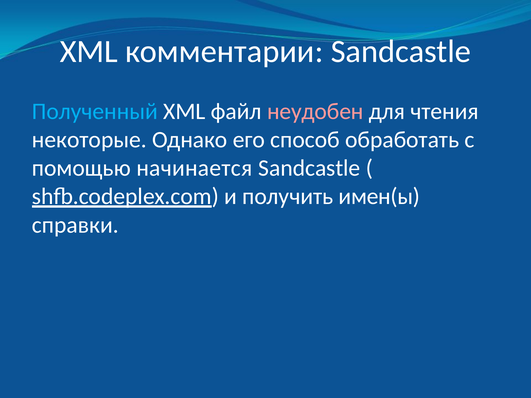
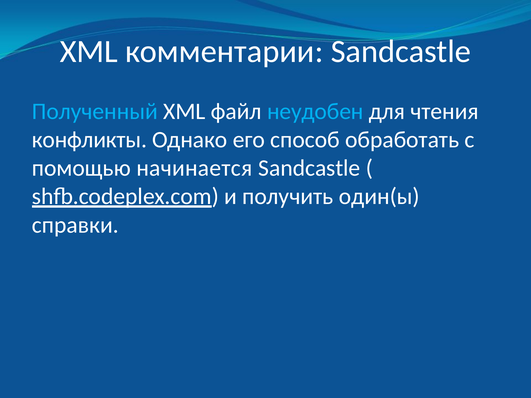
неудобен colour: pink -> light blue (315, 111)
некоторые: некоторые -> конфликты (89, 140)
имен(ы: имен(ы -> один(ы (379, 196)
